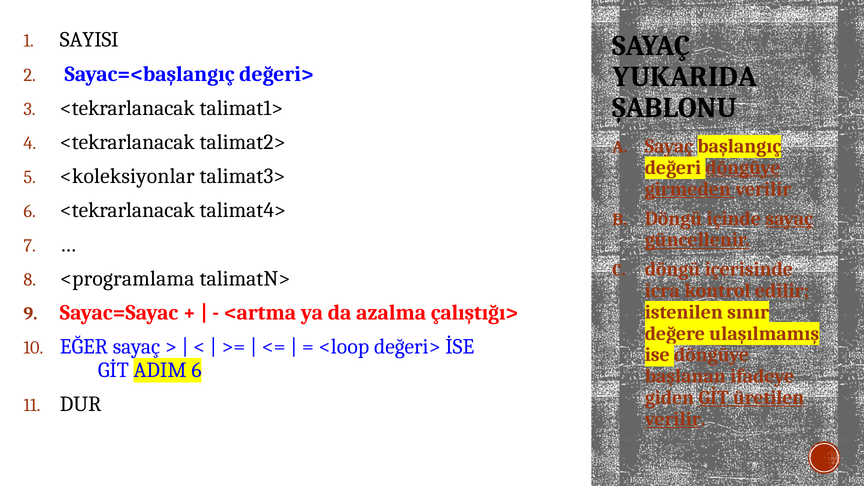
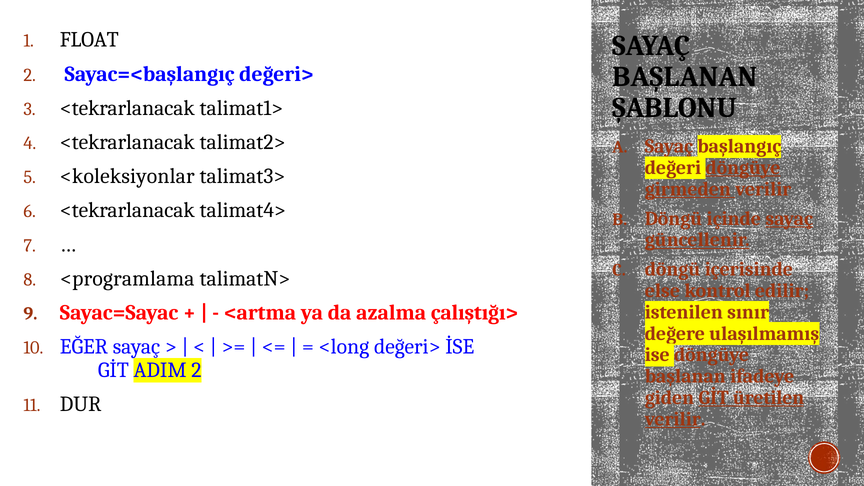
SAYISI: SAYISI -> FLOAT (89, 40)
YUKARIDA: YUKARIDA -> BAŞLANAN (685, 77)
icra: icra -> else (662, 291)
<loop: <loop -> <long (344, 347)
ADIM 6: 6 -> 2 (196, 370)
